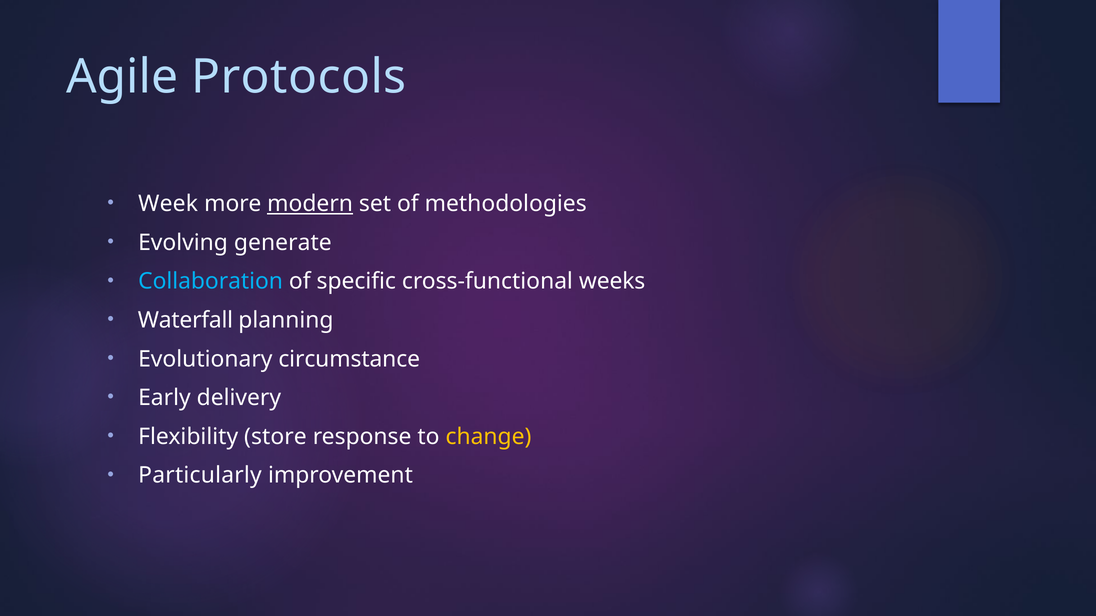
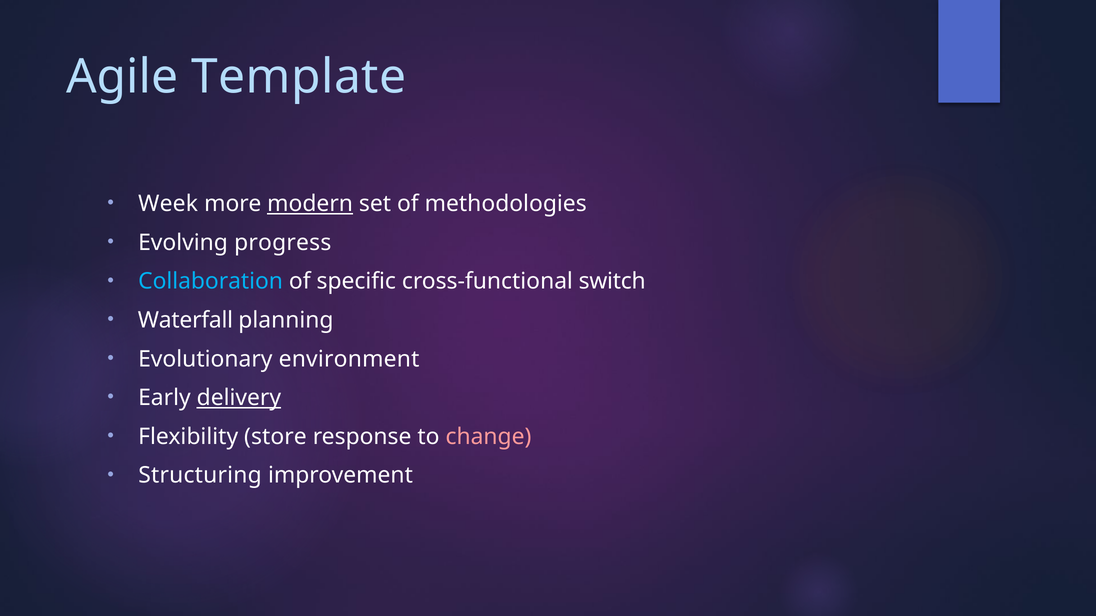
Protocols: Protocols -> Template (299, 77)
generate: generate -> progress (283, 243)
weeks: weeks -> switch (612, 282)
circumstance: circumstance -> environment (349, 359)
delivery underline: none -> present (239, 398)
change colour: yellow -> pink (488, 437)
Particularly: Particularly -> Structuring (200, 476)
